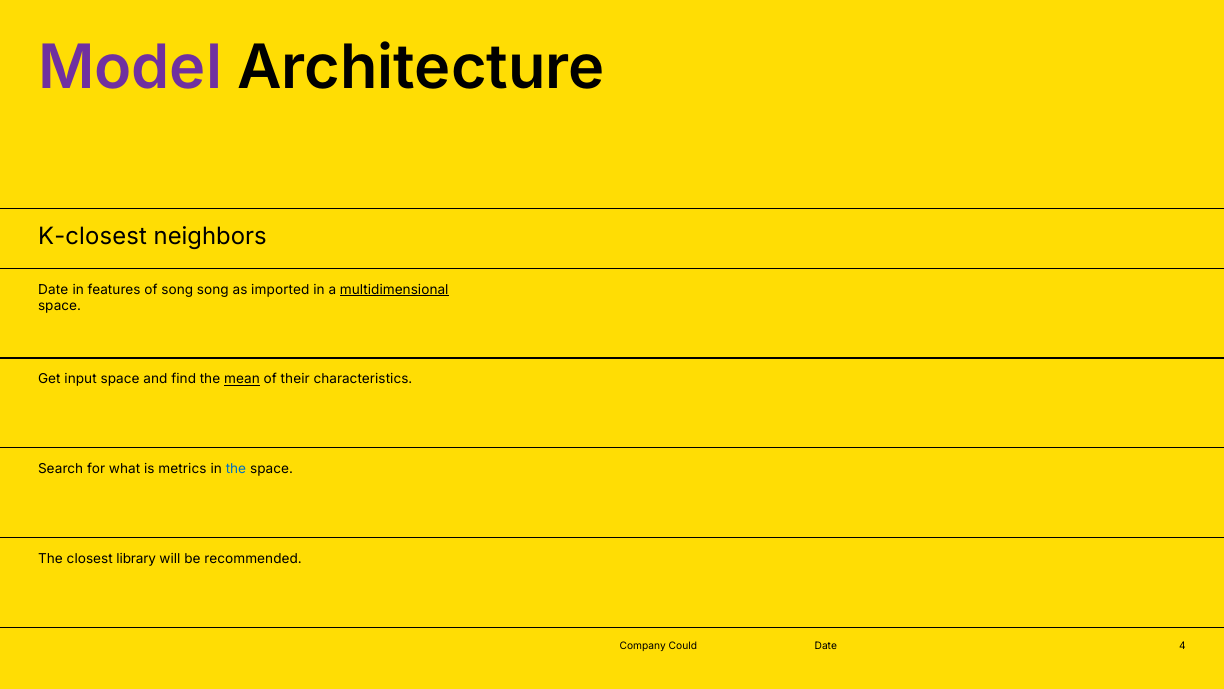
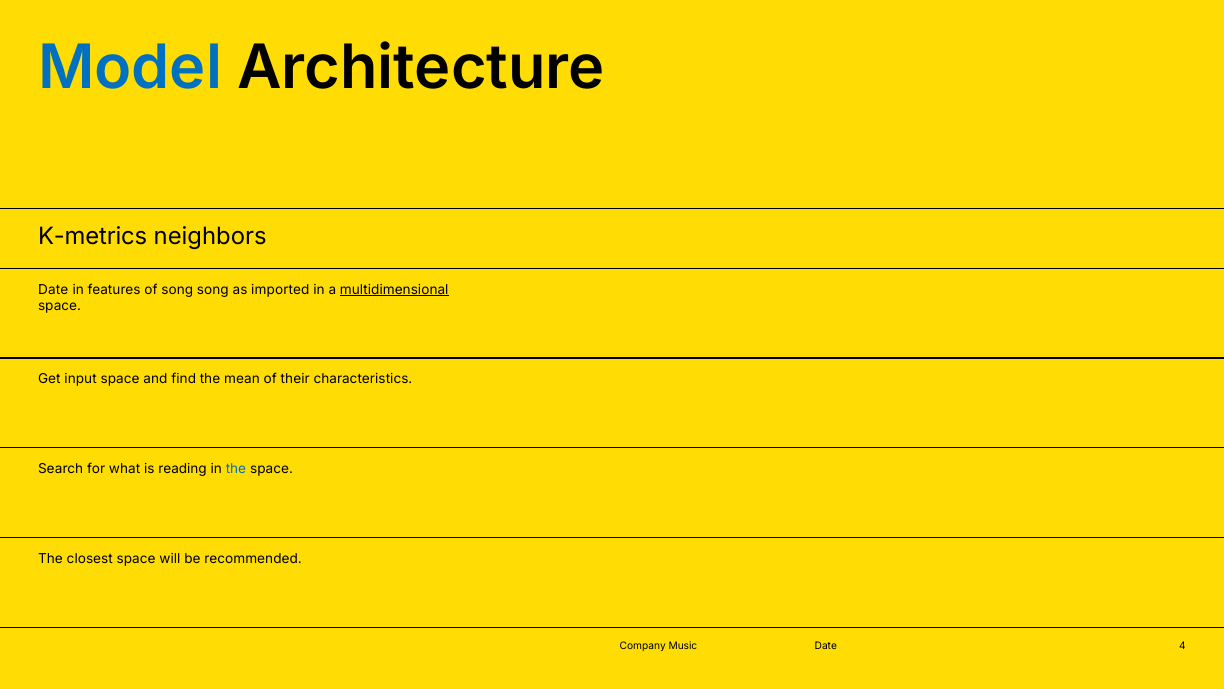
Model colour: purple -> blue (130, 68)
K-closest: K-closest -> K-metrics (93, 236)
mean underline: present -> none (242, 379)
metrics: metrics -> reading (183, 469)
closest library: library -> space (136, 559)
Could: Could -> Music (683, 645)
